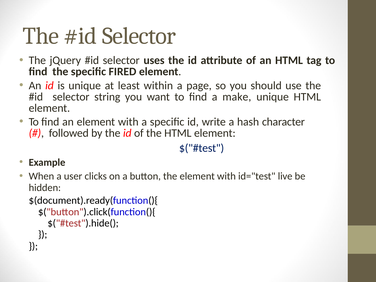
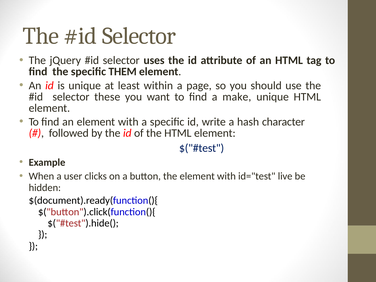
FIRED: FIRED -> THEM (123, 72)
string: string -> these (107, 97)
